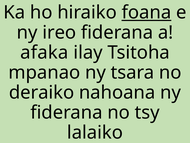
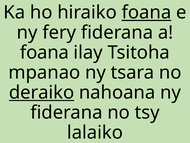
ireo: ireo -> fery (59, 32)
afaka: afaka -> foana (44, 52)
deraiko underline: none -> present (42, 92)
